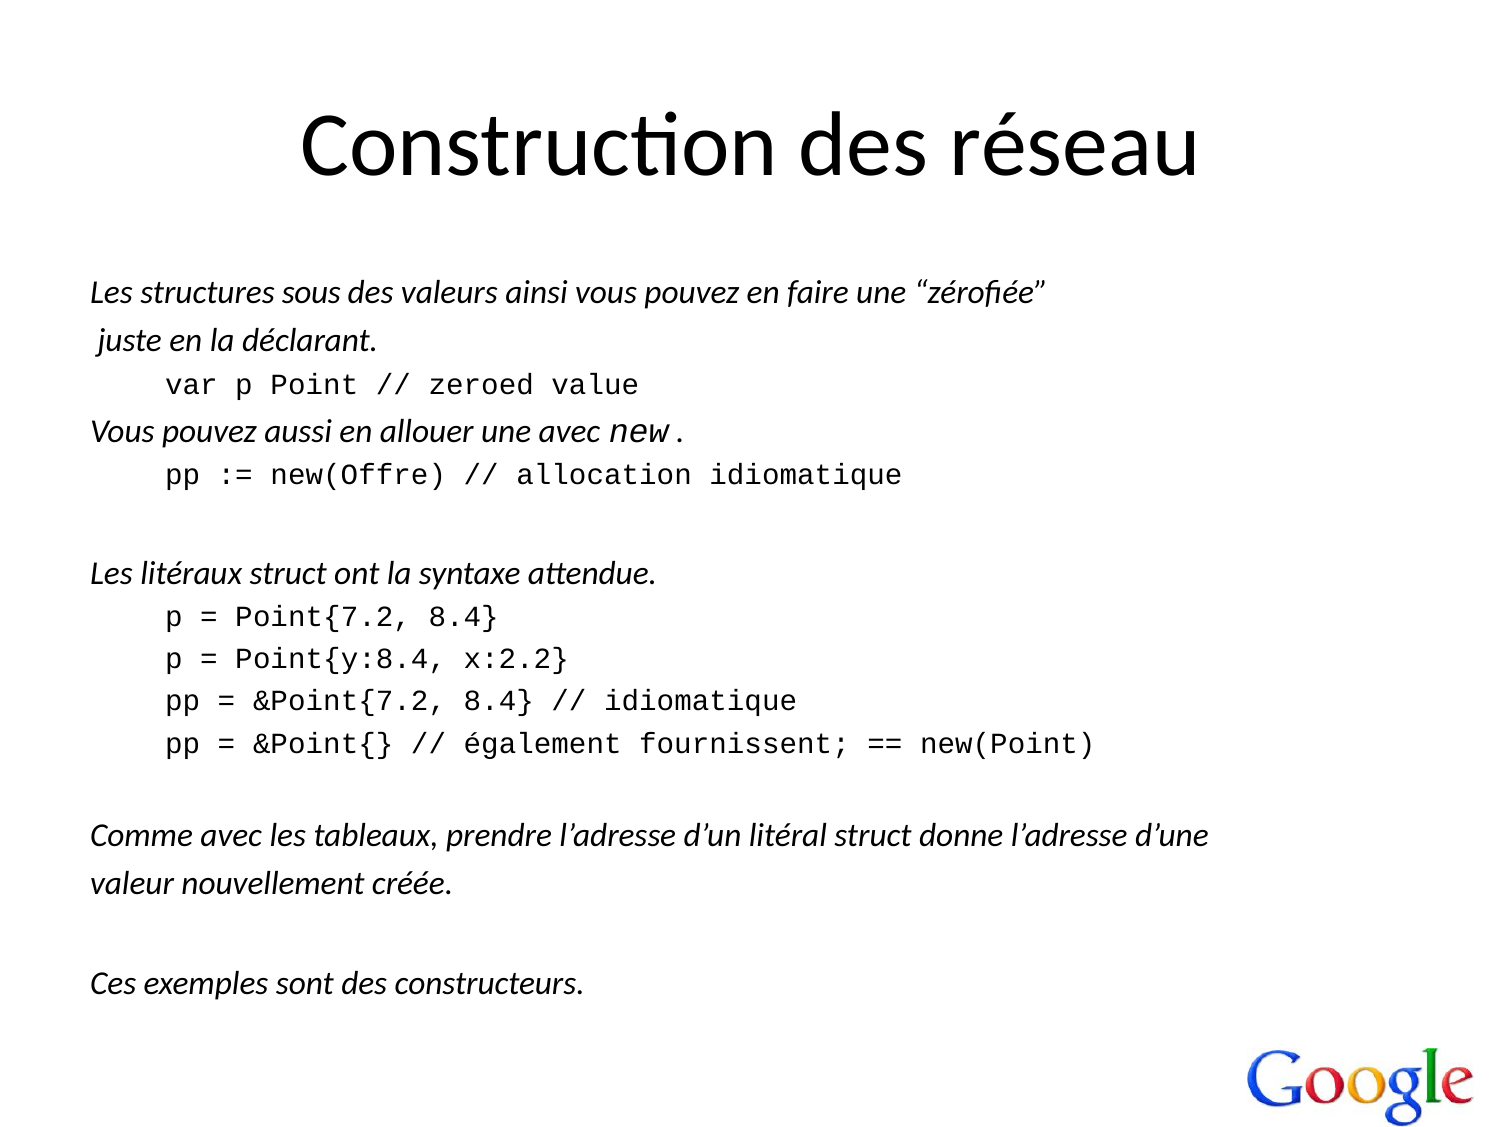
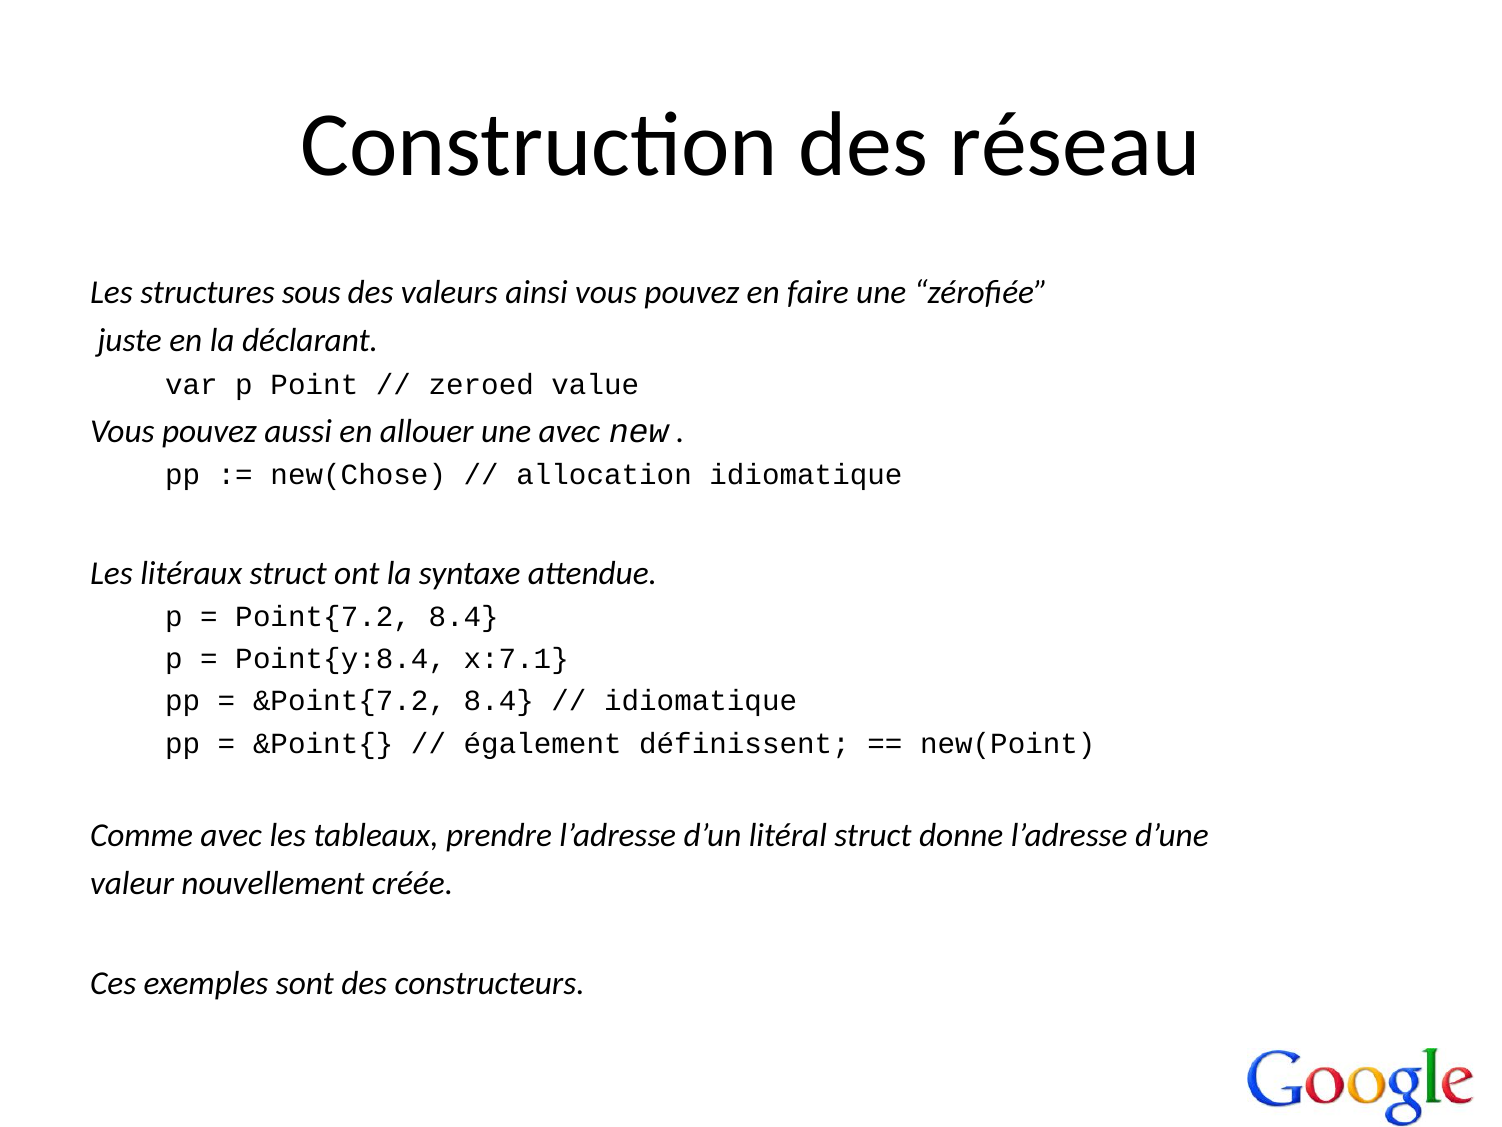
new(Offre: new(Offre -> new(Chose (358, 475)
x:2.2: x:2.2 -> x:7.1 (516, 659)
fournissent: fournissent -> définissent (744, 743)
